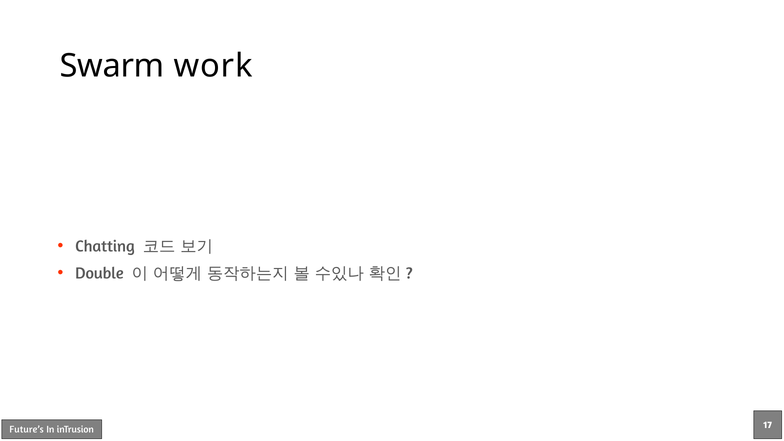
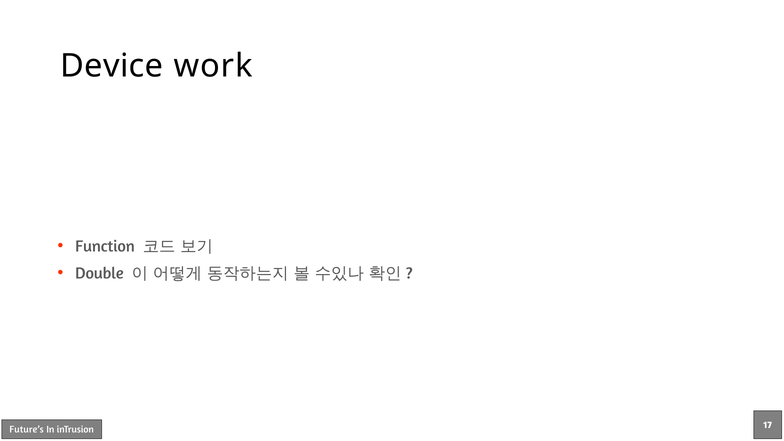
Swarm: Swarm -> Device (112, 66)
Chatting: Chatting -> Function (105, 246)
